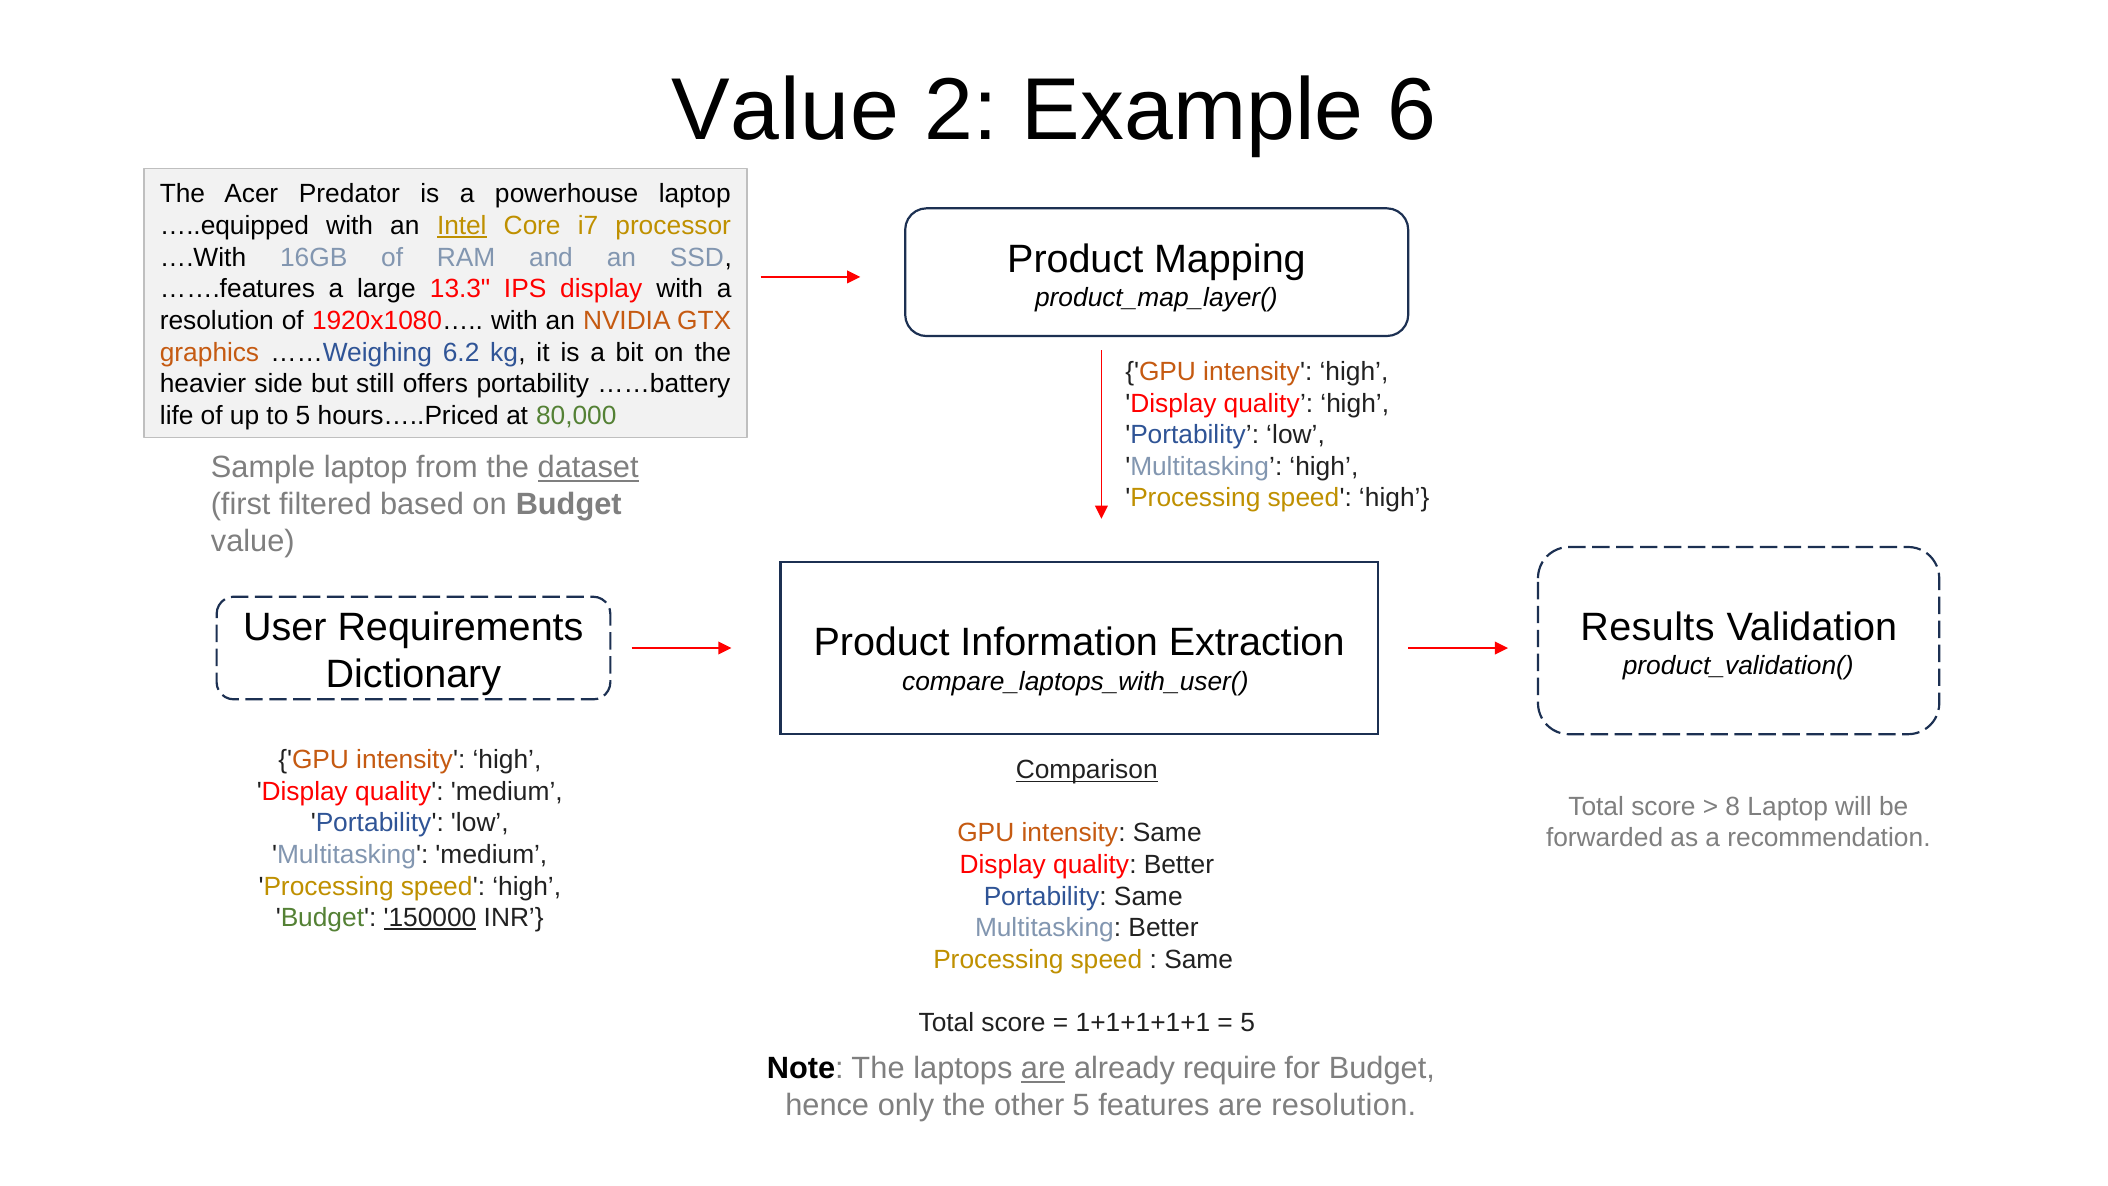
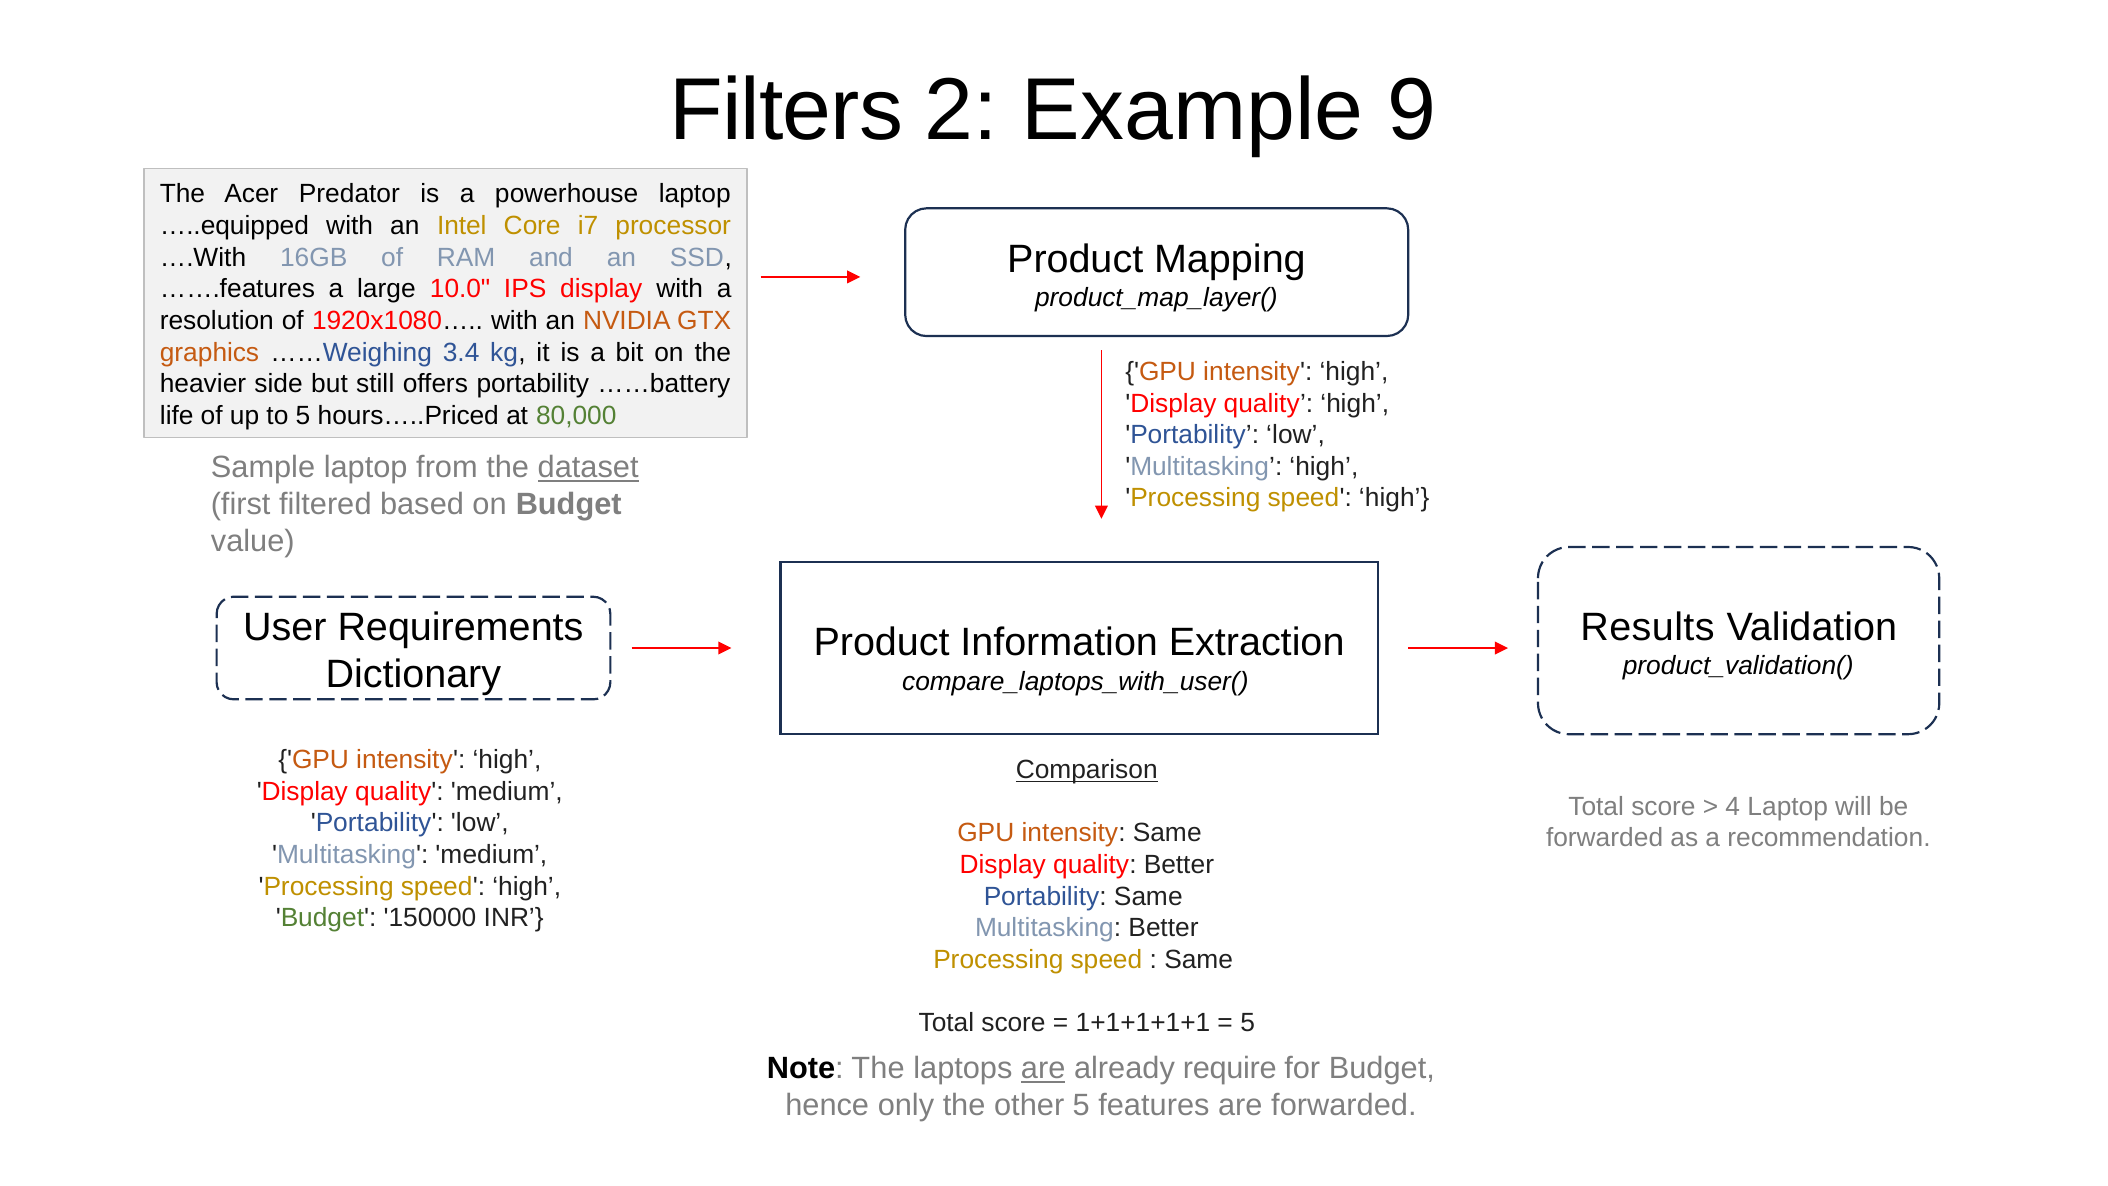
Value: Value -> Filters (786, 111)
6: 6 -> 9 (1412, 111)
Intel underline: present -> none (462, 226)
13.3: 13.3 -> 10.0 (460, 289)
6.2: 6.2 -> 3.4 (461, 352)
8: 8 -> 4 (1733, 806)
150000 underline: present -> none (430, 918)
are resolution: resolution -> forwarded (1344, 1105)
